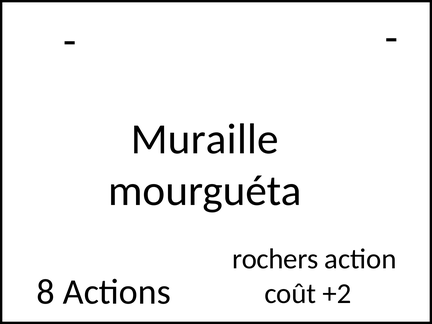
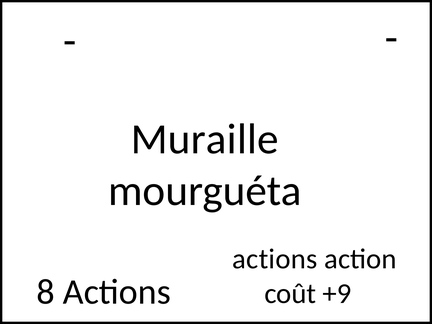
rochers: rochers -> actions (275, 259)
+2: +2 -> +9 (337, 294)
